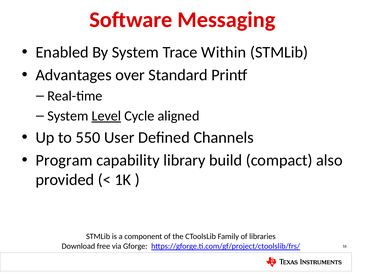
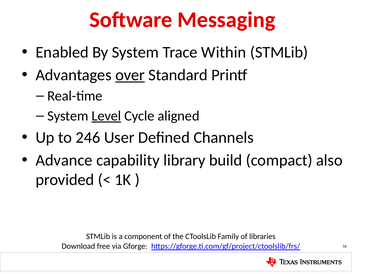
over underline: none -> present (130, 75)
550: 550 -> 246 (88, 137)
Program: Program -> Advance (64, 160)
